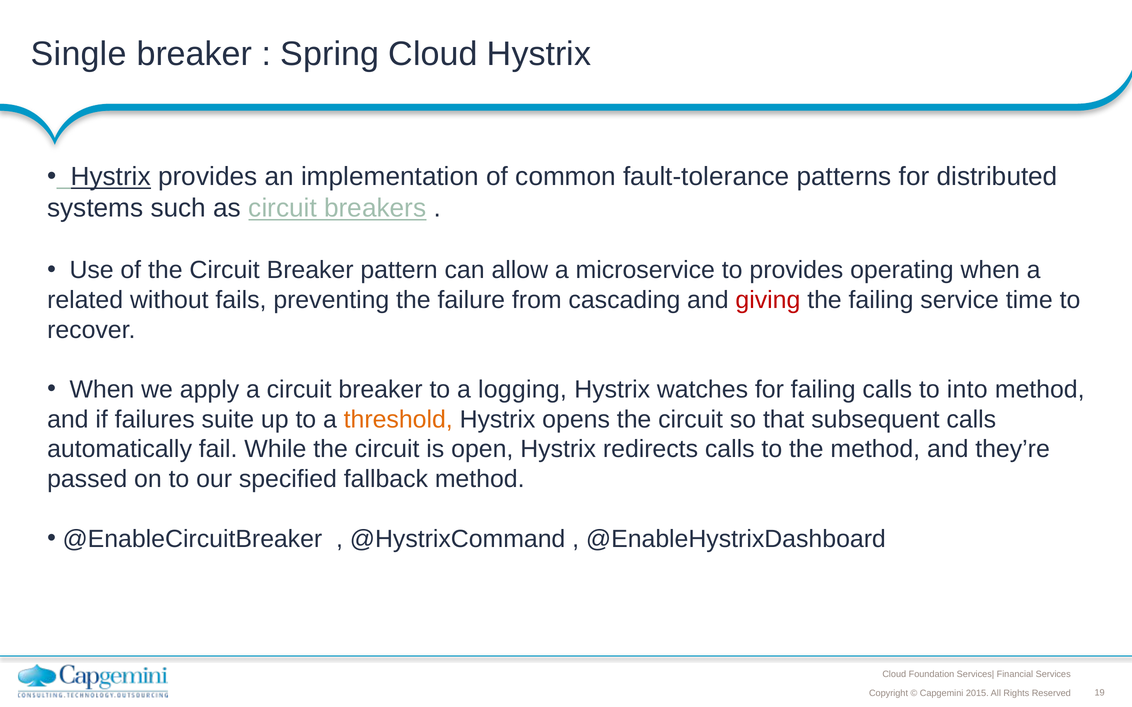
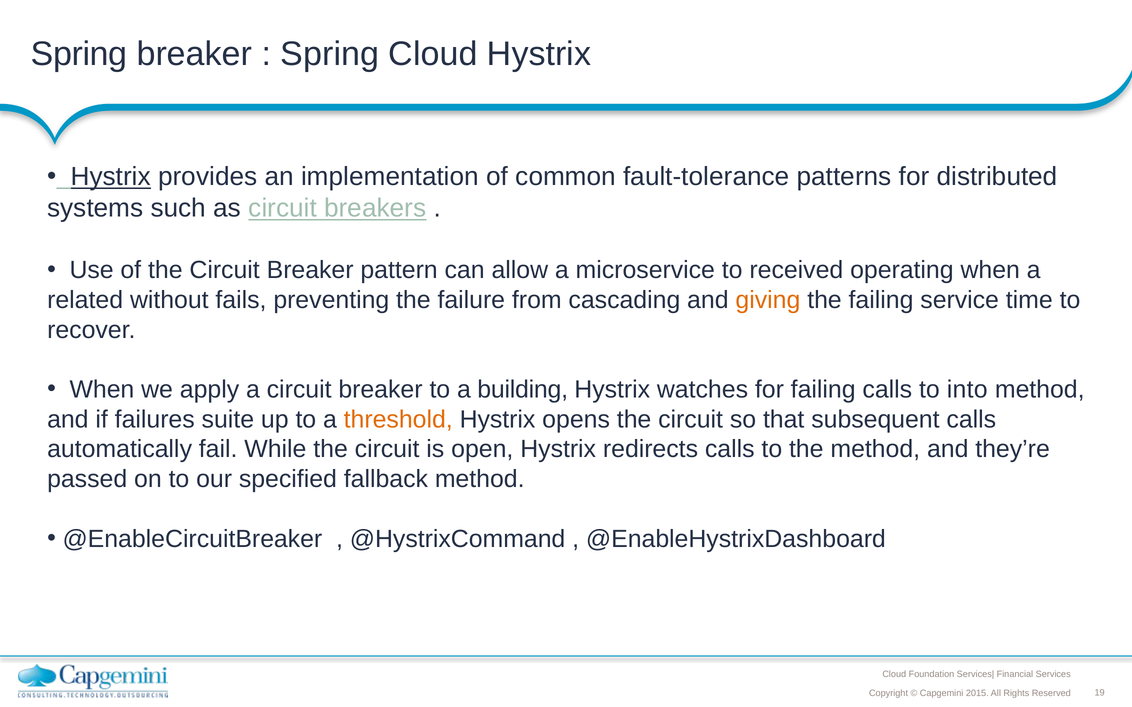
Single: Single -> Spring (79, 54)
to provides: provides -> received (796, 270)
giving colour: red -> orange (768, 300)
logging: logging -> building (523, 390)
